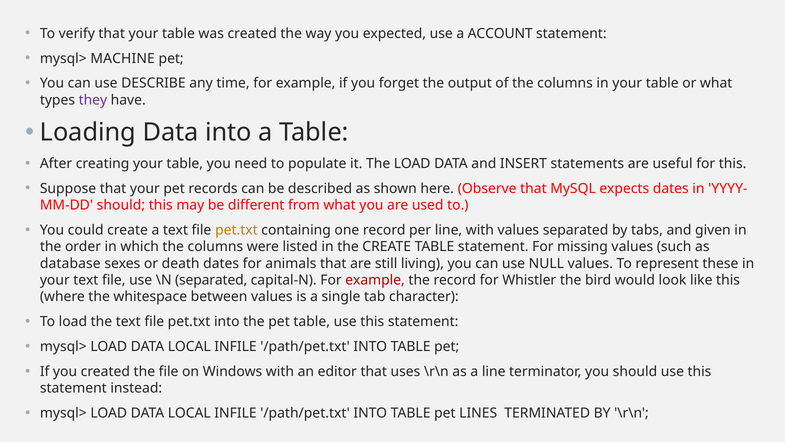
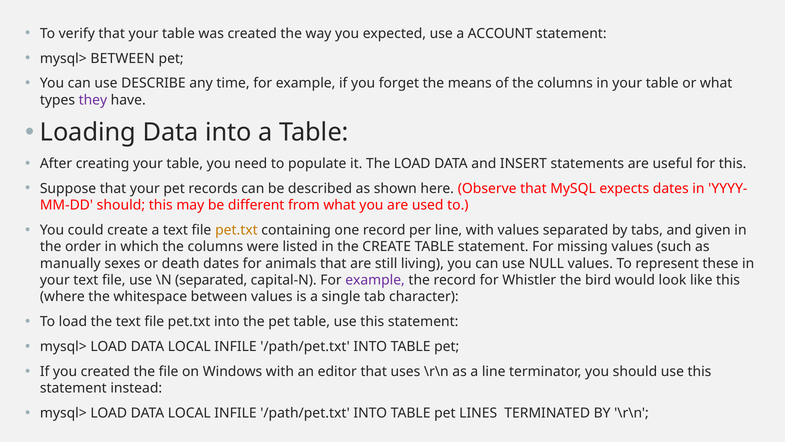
mysql> MACHINE: MACHINE -> BETWEEN (123, 58)
output: output -> means (470, 83)
database: database -> manually (70, 263)
example colour: red -> purple (375, 280)
